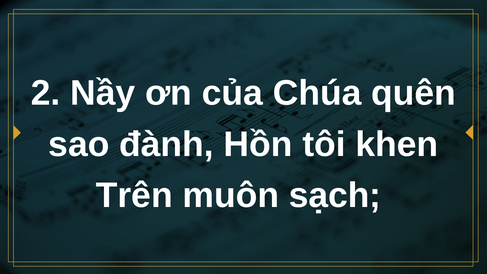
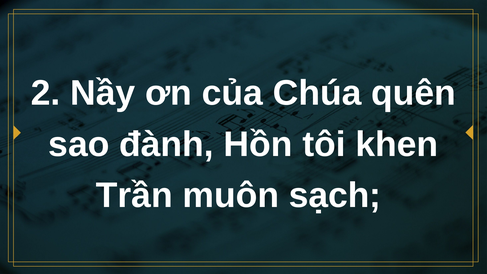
Trên: Trên -> Trần (134, 195)
